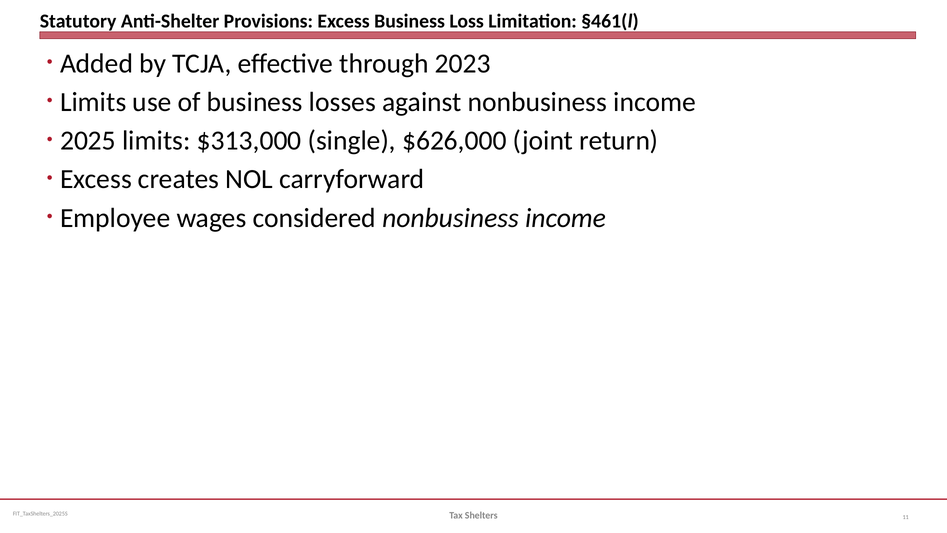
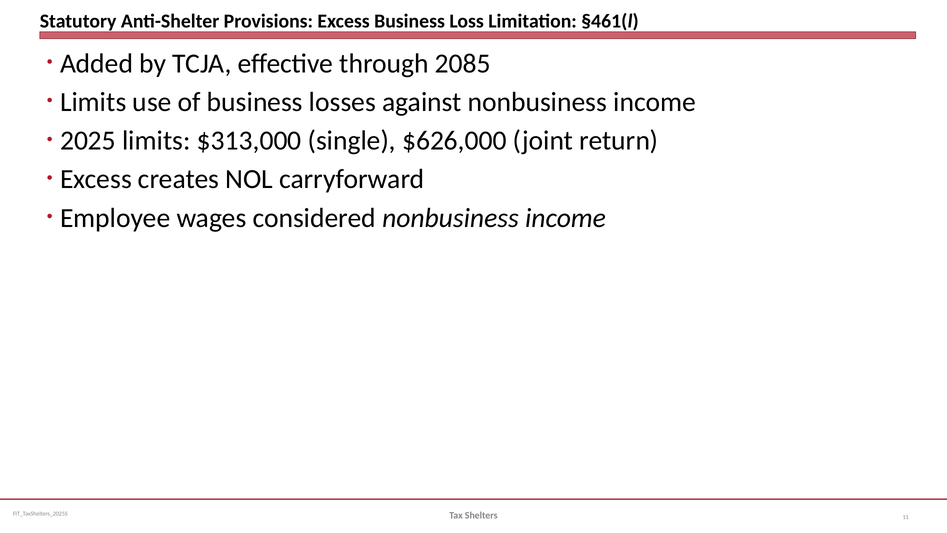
2023: 2023 -> 2085 (463, 63)
